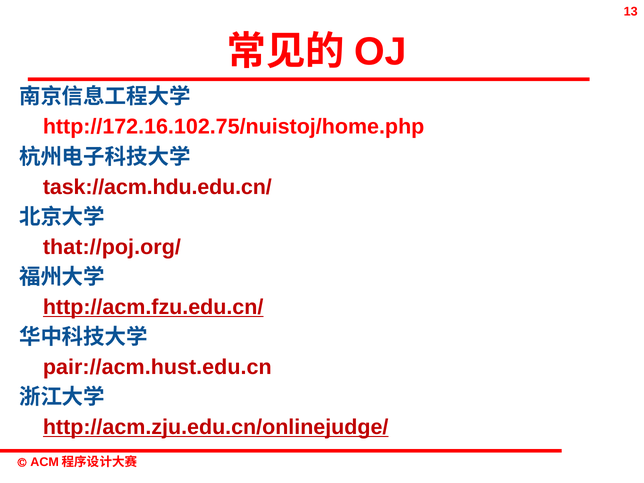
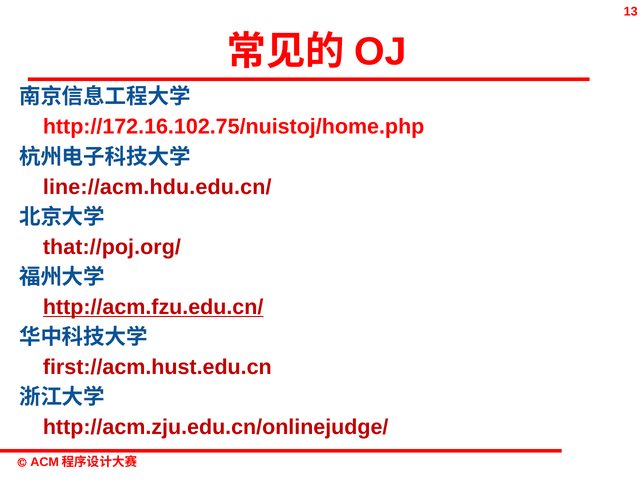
task://acm.hdu.edu.cn/: task://acm.hdu.edu.cn/ -> line://acm.hdu.edu.cn/ (157, 187)
pair://acm.hust.edu.cn: pair://acm.hust.edu.cn -> first://acm.hust.edu.cn (157, 367)
http://acm.zju.edu.cn/onlinejudge/ underline: present -> none (216, 427)
